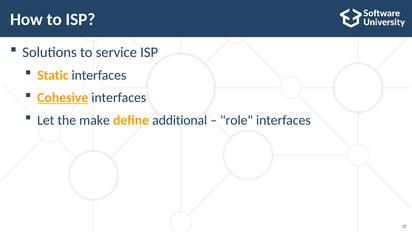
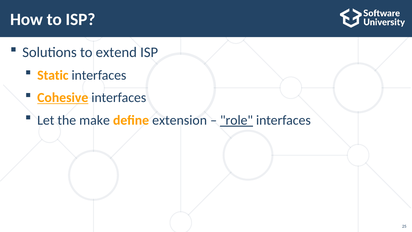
service: service -> extend (116, 52)
additional: additional -> extension (180, 120)
role underline: none -> present (237, 120)
